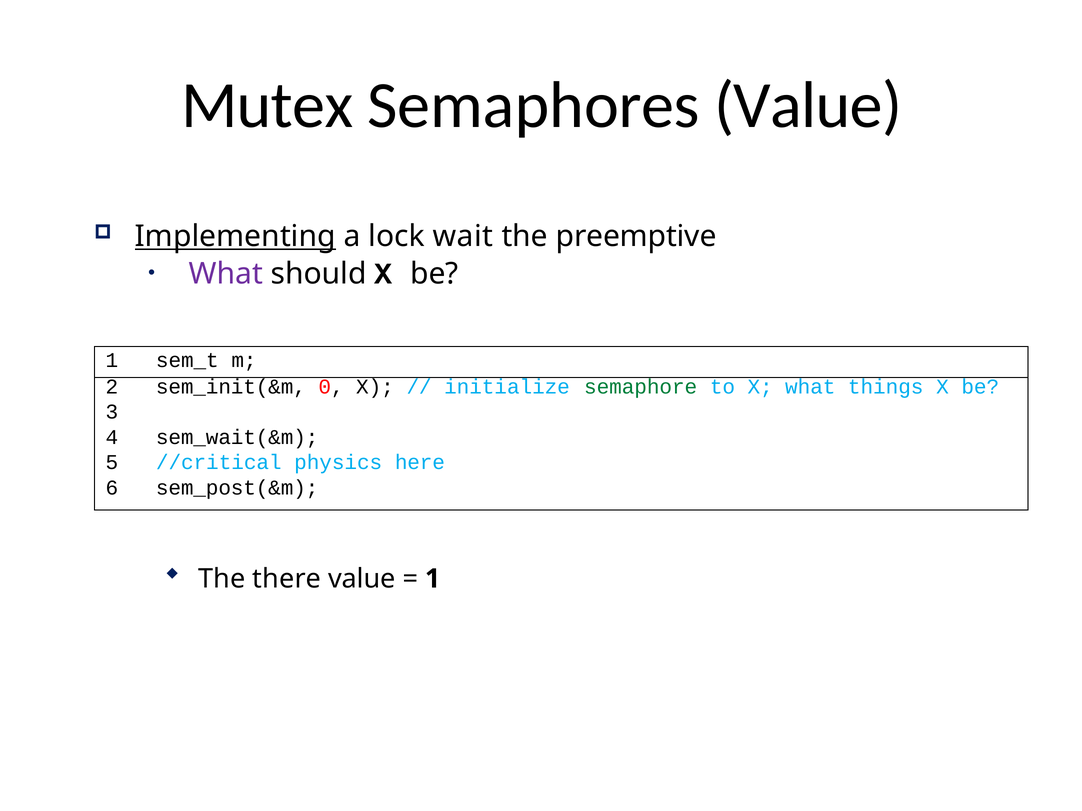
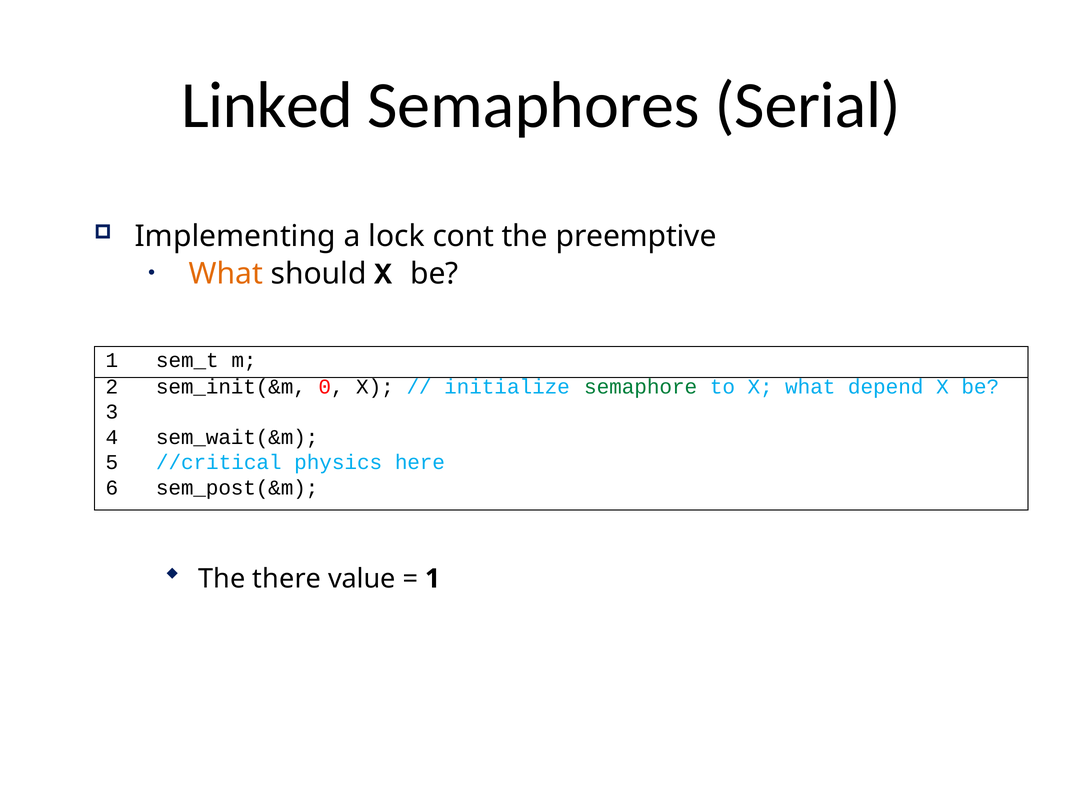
Mutex: Mutex -> Linked (267, 105)
Semaphores Value: Value -> Serial (808, 105)
Implementing underline: present -> none (235, 237)
wait: wait -> cont (463, 237)
What colour: purple -> orange (226, 274)
things: things -> depend (886, 387)
